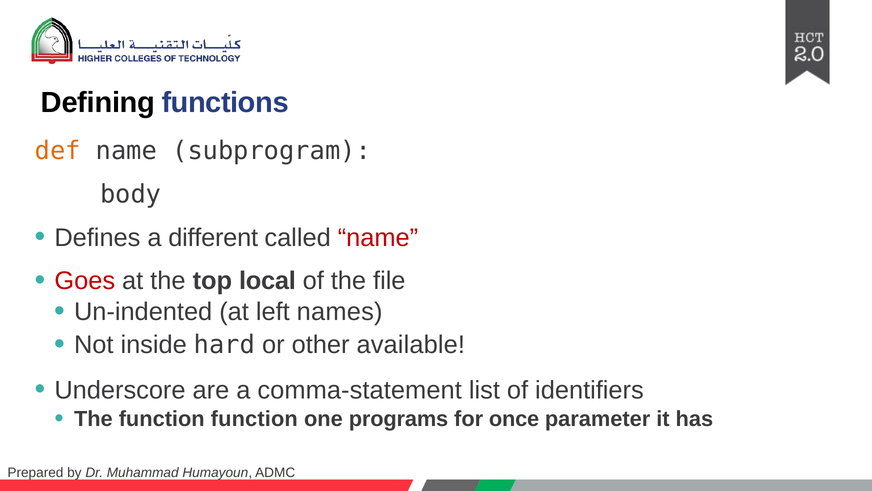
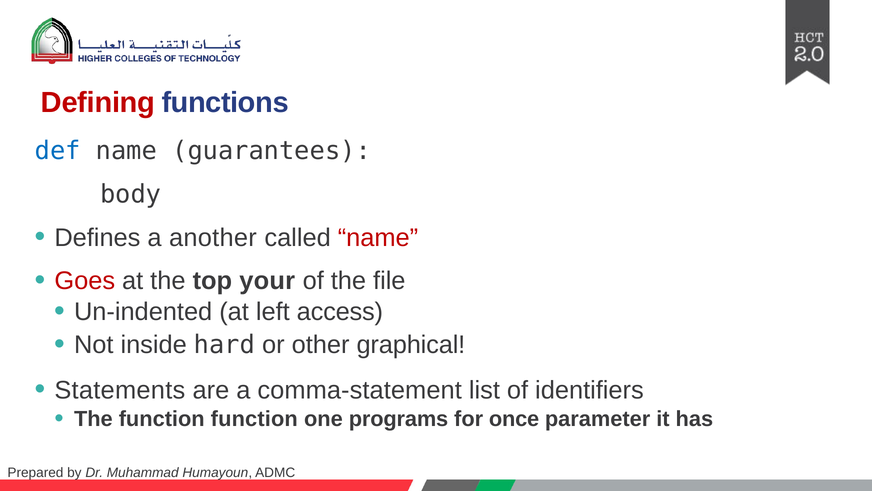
Defining colour: black -> red (98, 102)
def colour: orange -> blue (58, 151)
subprogram: subprogram -> guarantees (272, 151)
different: different -> another (213, 237)
local: local -> your (267, 281)
names: names -> access (340, 311)
available: available -> graphical (411, 344)
Underscore: Underscore -> Statements (120, 390)
